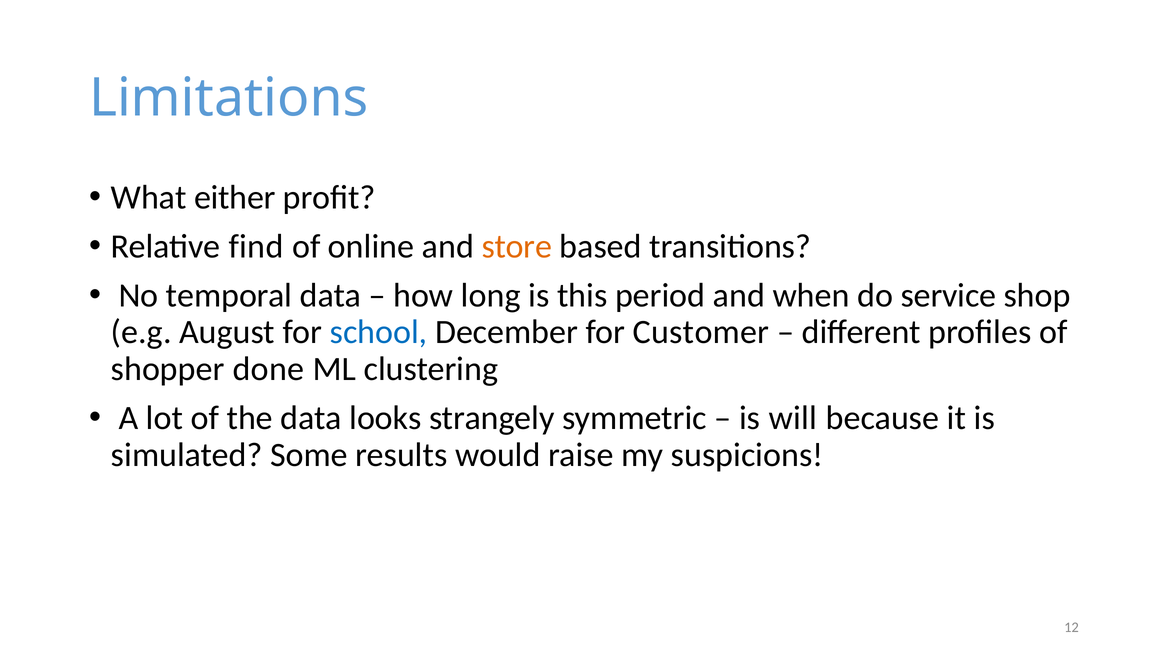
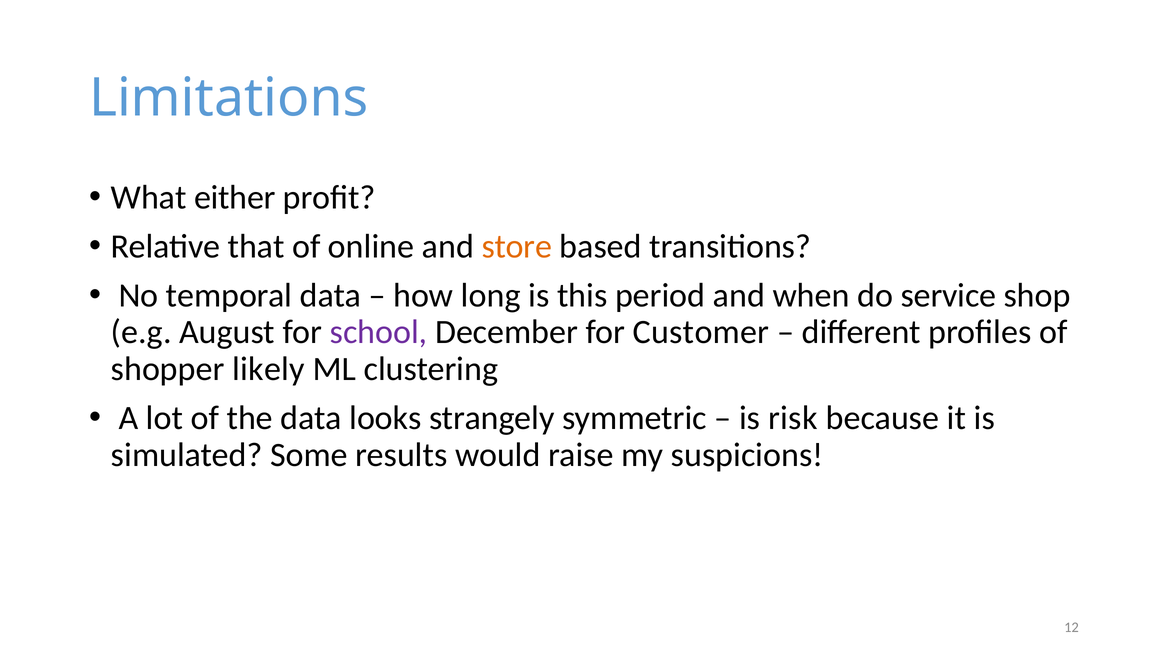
find: find -> that (256, 246)
school colour: blue -> purple (379, 332)
done: done -> likely (268, 369)
will: will -> risk (793, 418)
